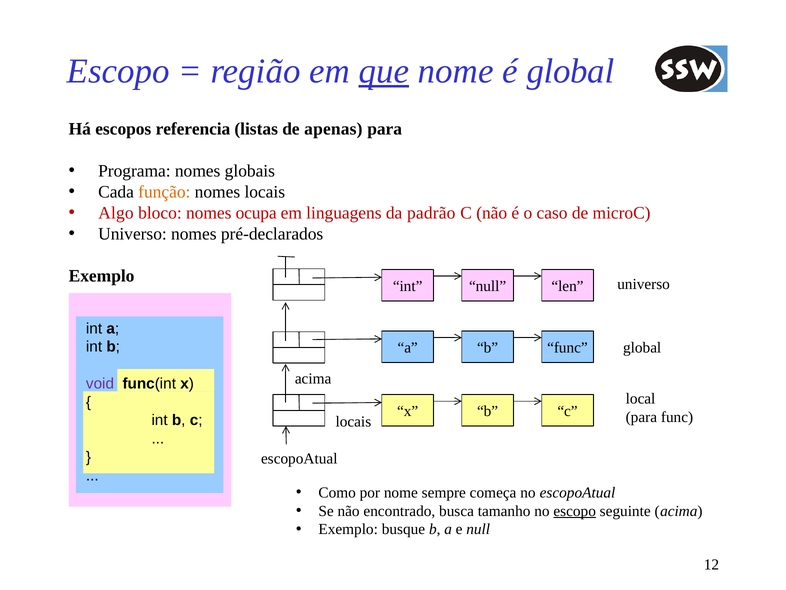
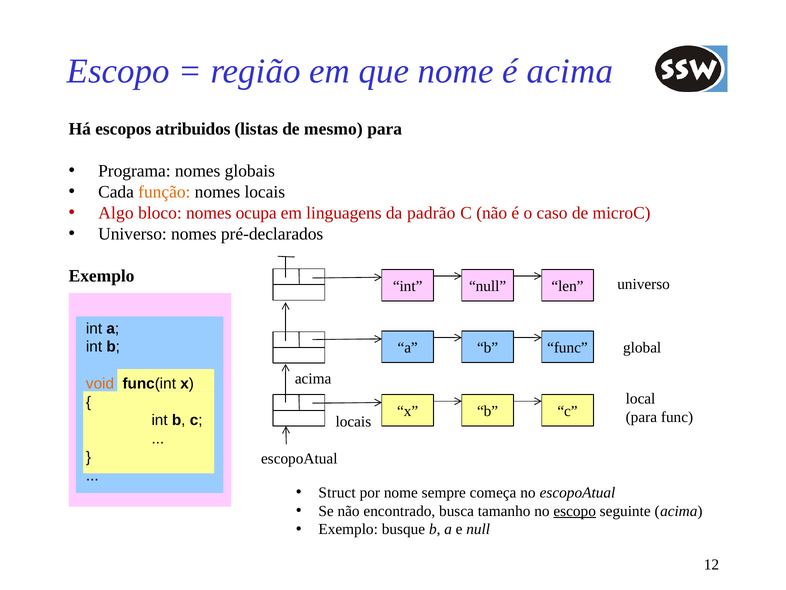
que underline: present -> none (384, 71)
é global: global -> acima (570, 71)
referencia: referencia -> atribuidos (193, 129)
apenas: apenas -> mesmo (333, 129)
void colour: purple -> orange (100, 383)
Como: Como -> Struct (337, 492)
